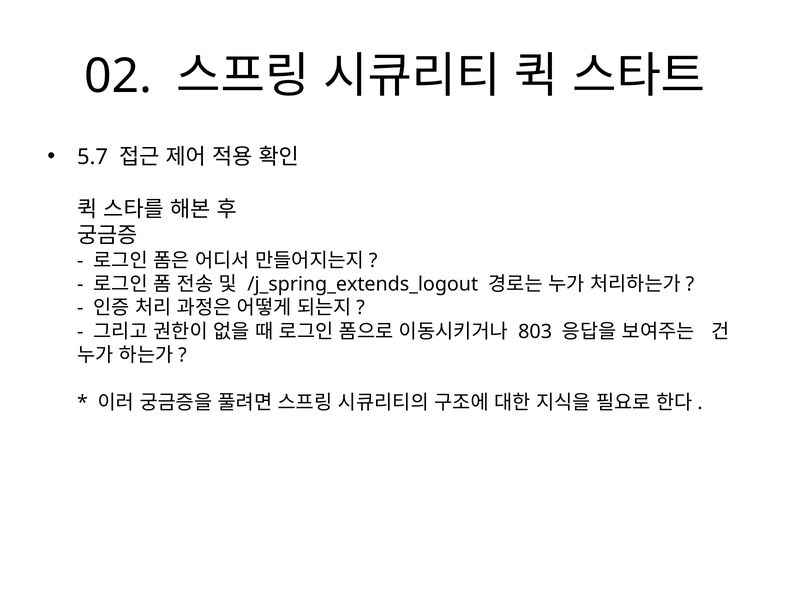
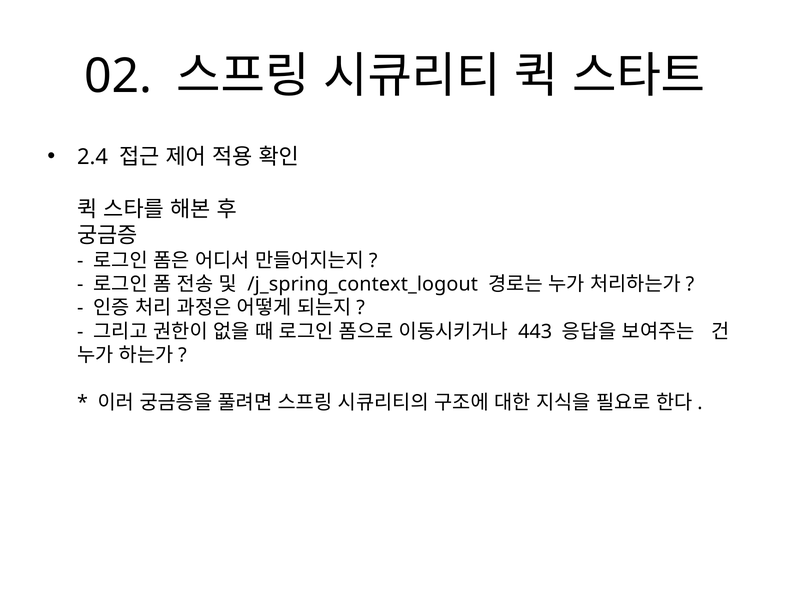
5.7: 5.7 -> 2.4 (93, 157)
/j_spring_extends_logout: /j_spring_extends_logout -> /j_spring_context_logout (363, 285)
803: 803 -> 443 (535, 332)
